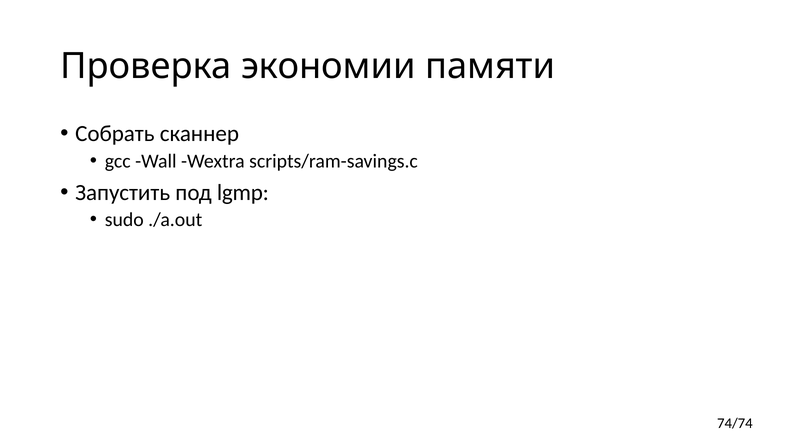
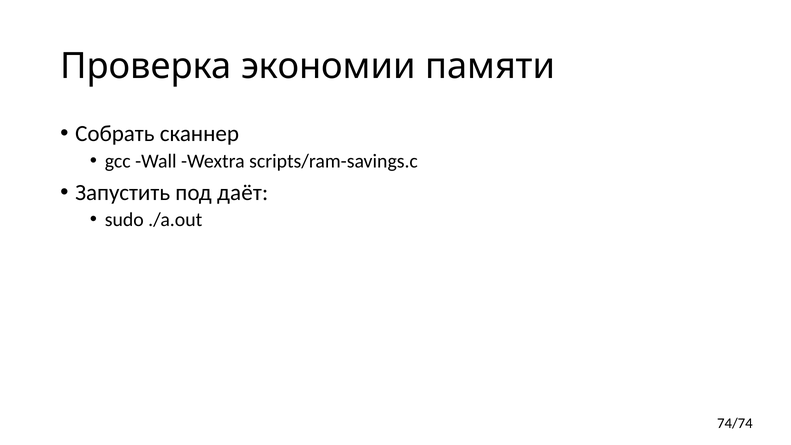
lgmp: lgmp -> даёт (243, 192)
